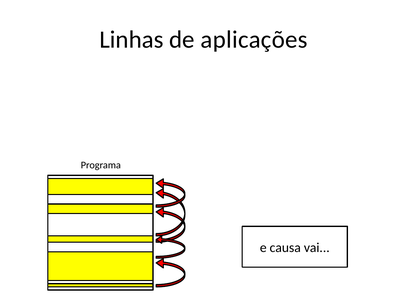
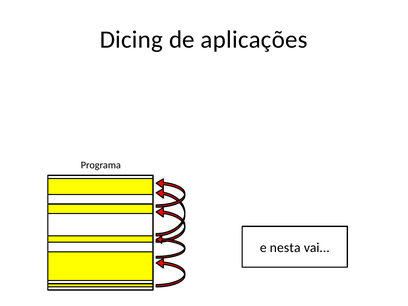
Linhas: Linhas -> Dicing (131, 39)
causa: causa -> nesta (285, 248)
